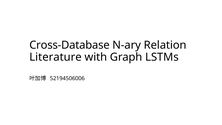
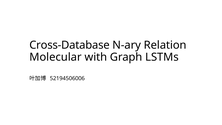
Literature: Literature -> Molecular (56, 57)
